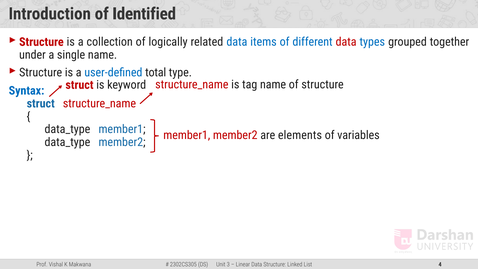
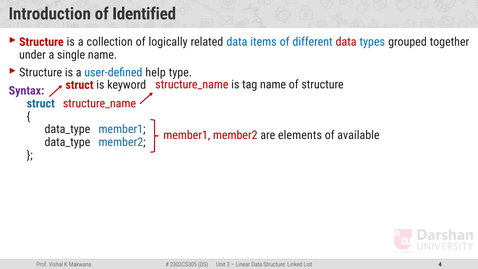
total: total -> help (156, 73)
Syntax colour: blue -> purple (27, 91)
variables: variables -> available (358, 135)
